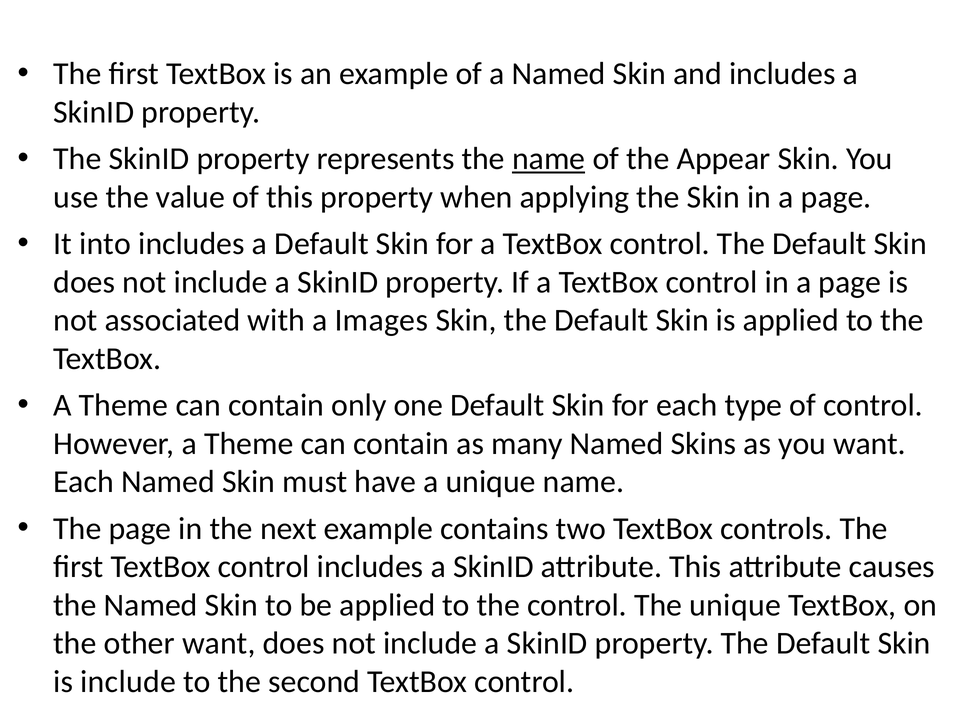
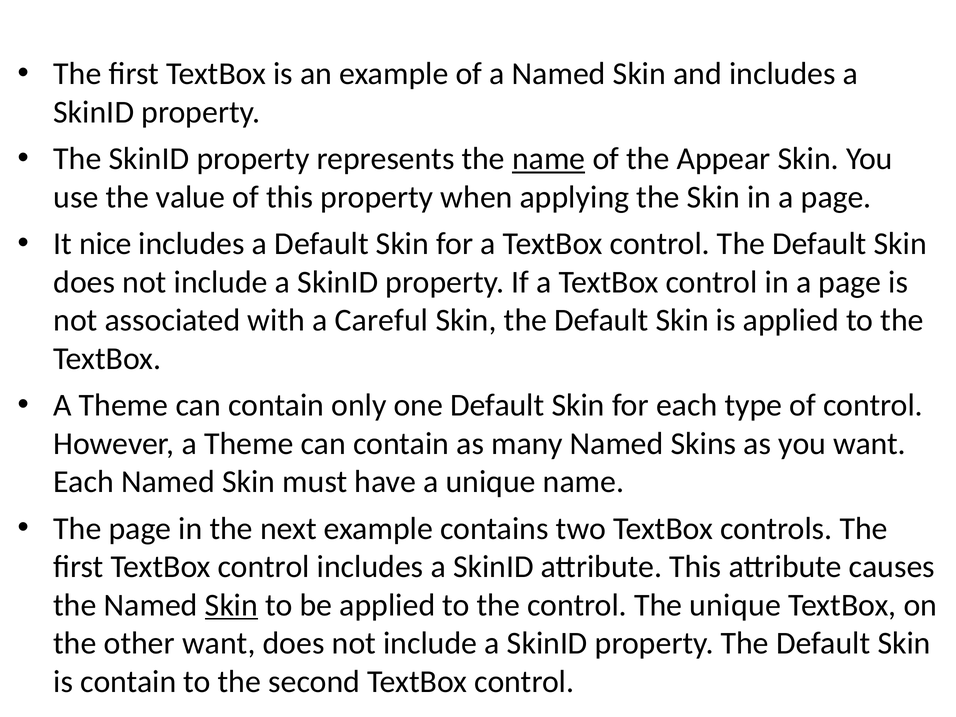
into: into -> nice (105, 244)
Images: Images -> Careful (381, 320)
Skin underline: none -> present (231, 605)
is include: include -> contain (128, 682)
